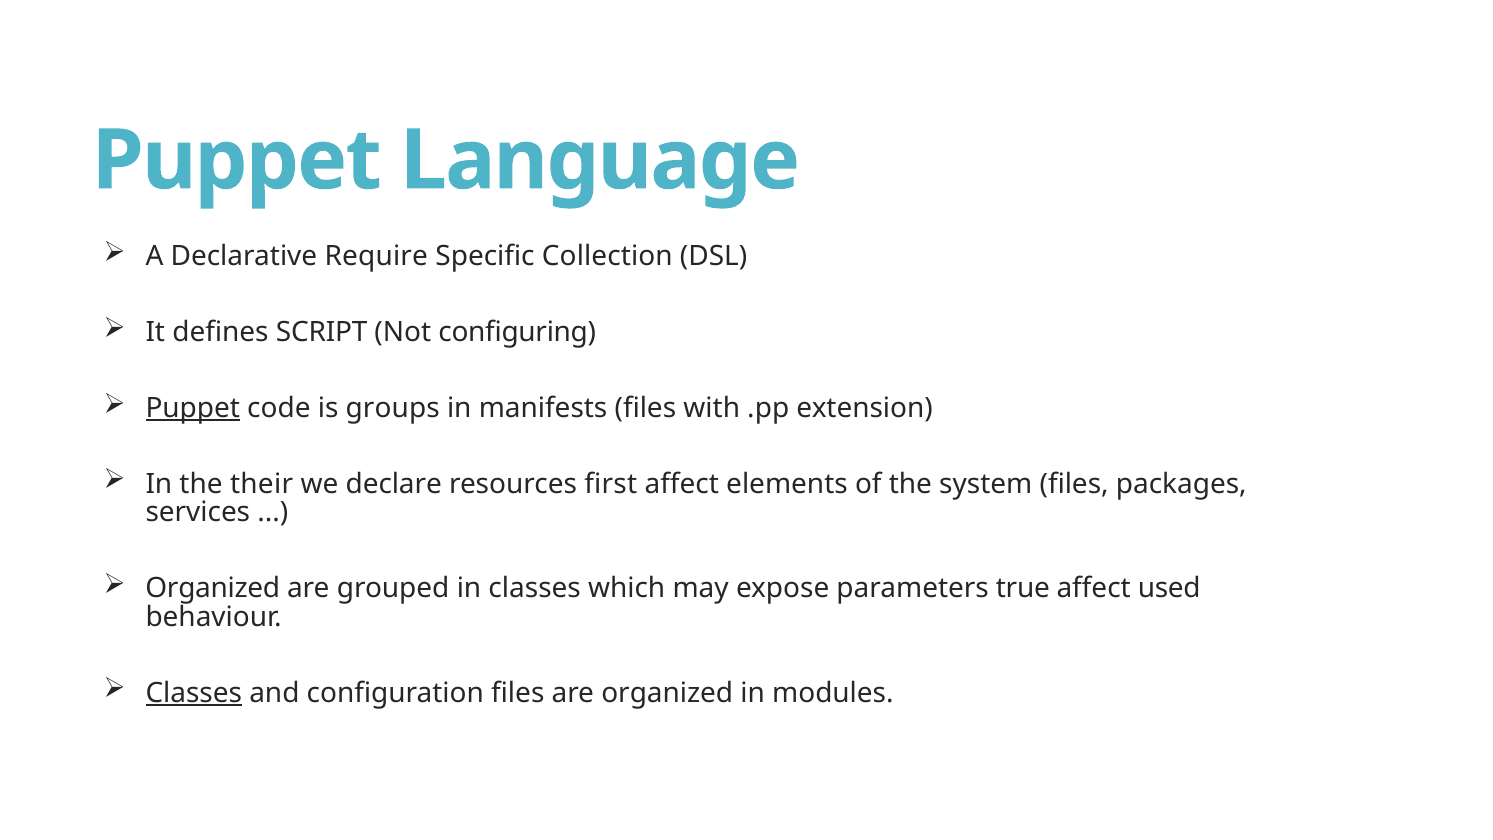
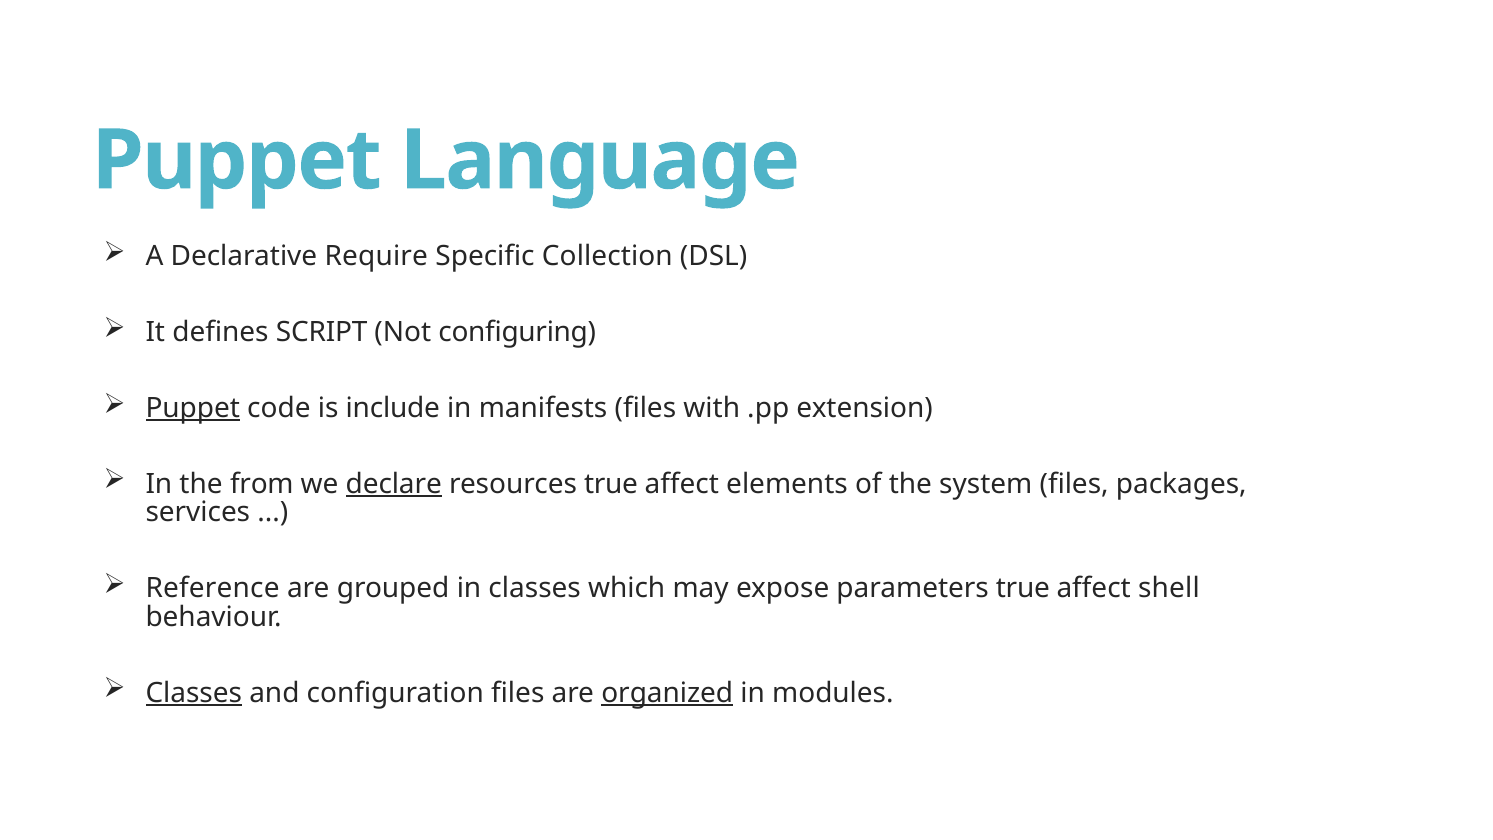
groups: groups -> include (393, 408)
their: their -> from (262, 484)
declare underline: none -> present (394, 484)
resources first: first -> true (611, 484)
Organized: Organized -> Reference (213, 588)
used: used -> shell (1169, 588)
organized underline: none -> present (667, 693)
